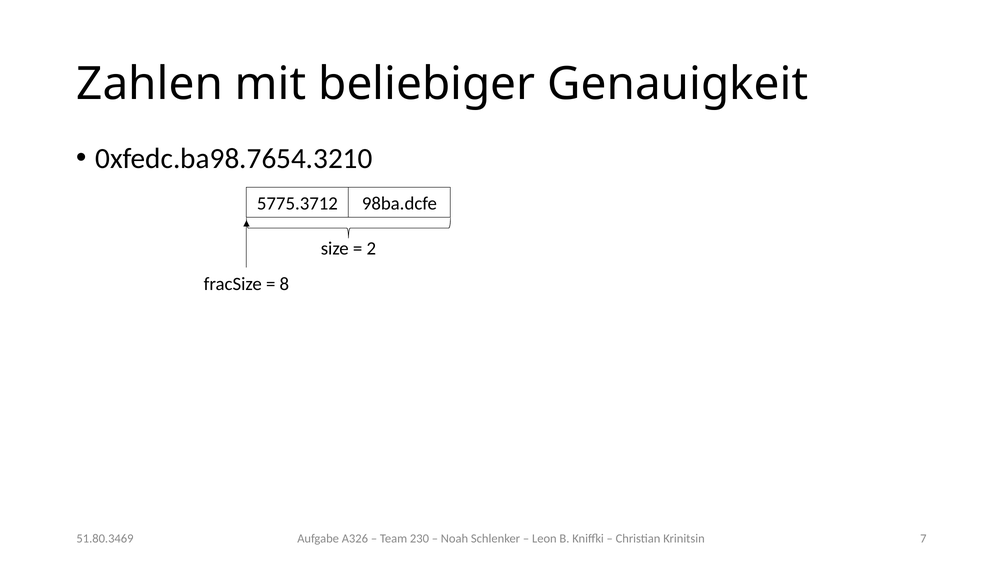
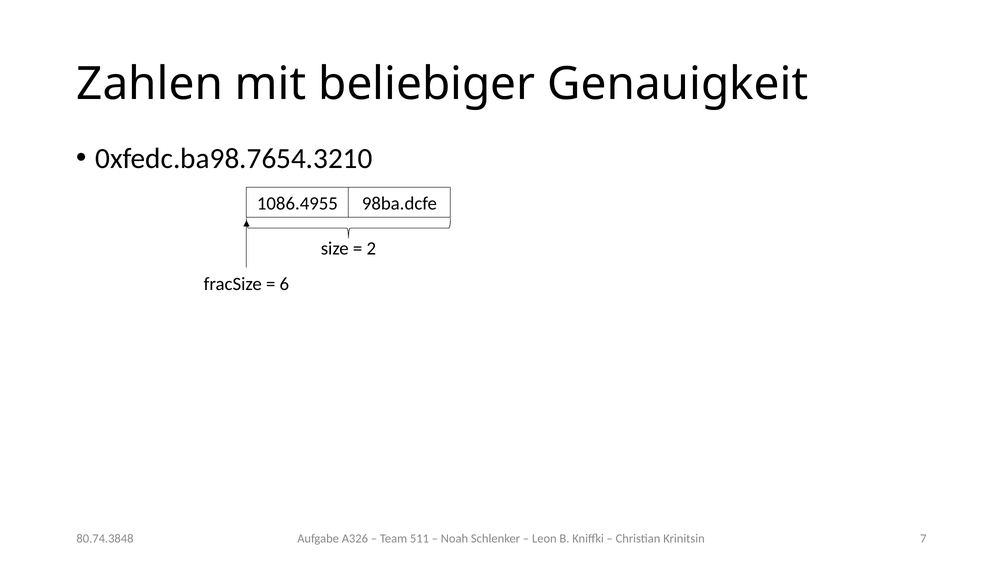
5775.3712: 5775.3712 -> 1086.4955 (297, 204)
8: 8 -> 6 (284, 284)
51.80.3469: 51.80.3469 -> 80.74.3848 (105, 539)
230: 230 -> 511 (419, 539)
